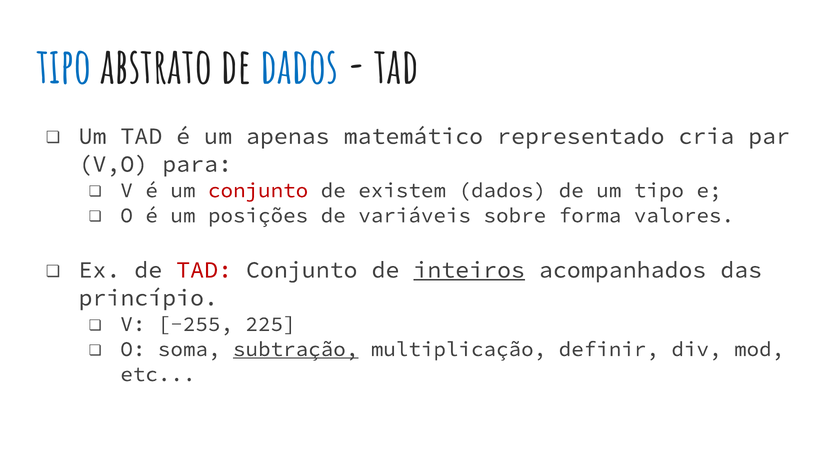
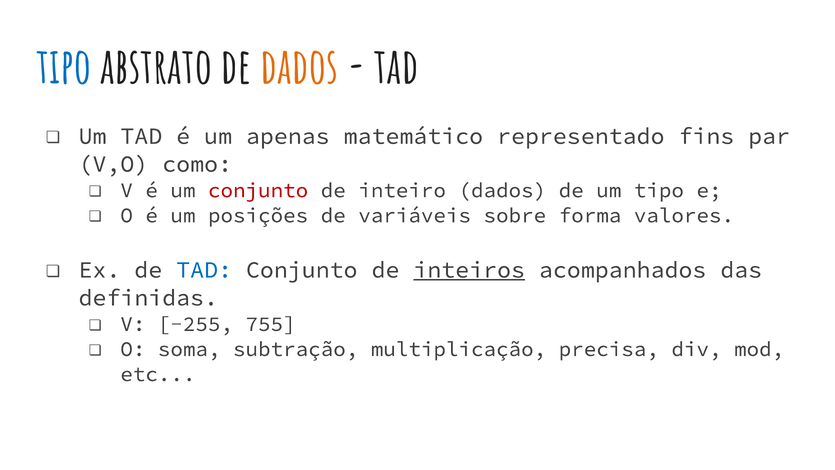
dados colour: blue -> orange (299, 68)
cria: cria -> fins (706, 136)
para: para -> como (197, 164)
existem: existem -> inteiro (402, 190)
TAD colour: red -> blue (204, 270)
princípio: princípio -> definidas (148, 298)
225: 225 -> 755 (271, 324)
subtração underline: present -> none (296, 349)
definir: definir -> precisa (609, 349)
